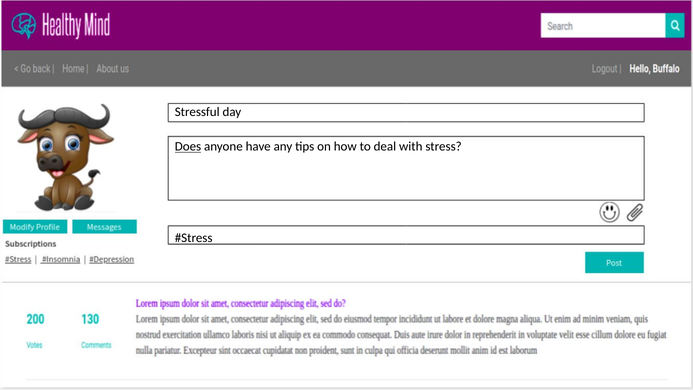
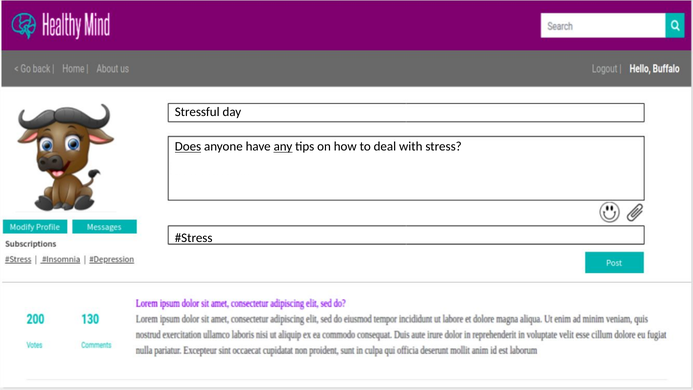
any underline: none -> present (283, 146)
